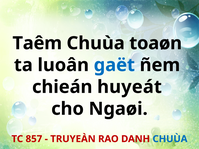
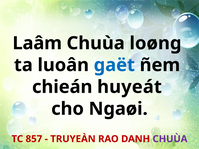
Taêm: Taêm -> Laâm (37, 43)
toaøn: toaøn -> loøng (155, 43)
CHUÙA colour: blue -> purple (170, 139)
